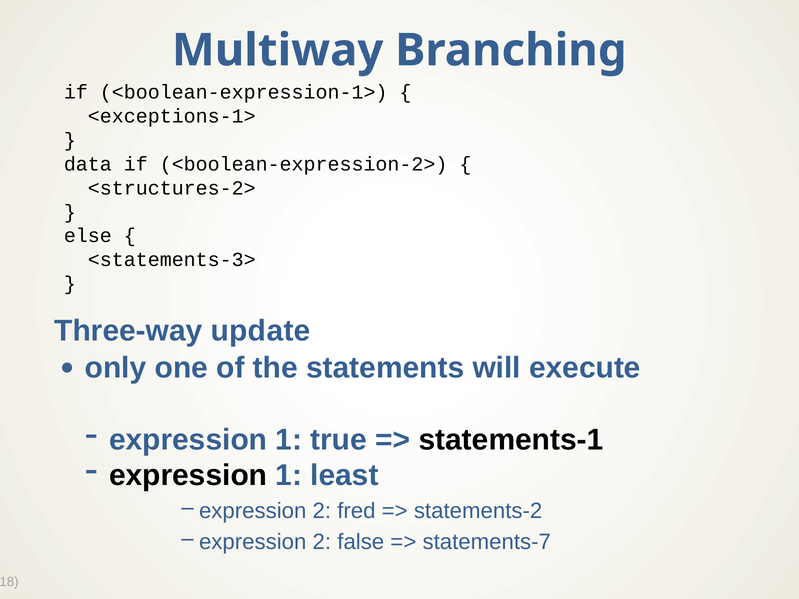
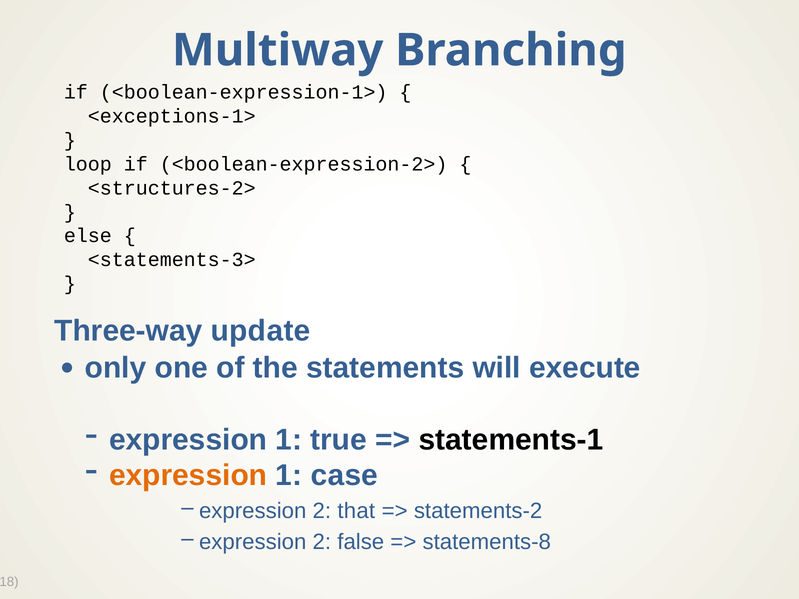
data: data -> loop (88, 164)
expression colour: black -> orange (188, 475)
least: least -> case (344, 475)
fred: fred -> that (356, 511)
statements-7: statements-7 -> statements-8 (487, 542)
